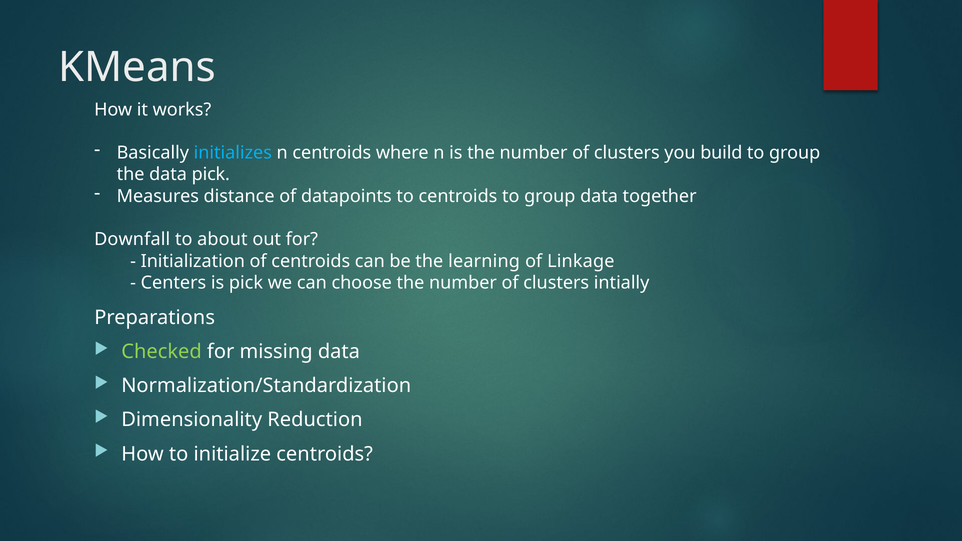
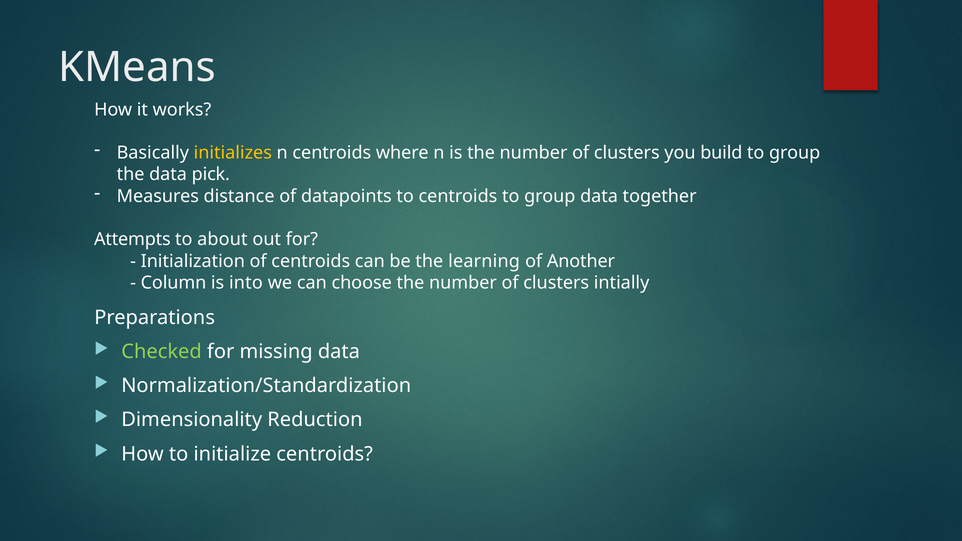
initializes colour: light blue -> yellow (233, 153)
Downfall: Downfall -> Attempts (132, 239)
Linkage: Linkage -> Another (581, 261)
Centers: Centers -> Column (174, 283)
is pick: pick -> into (246, 283)
